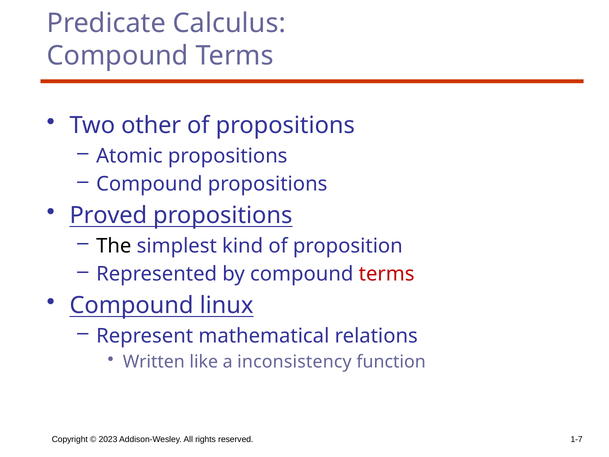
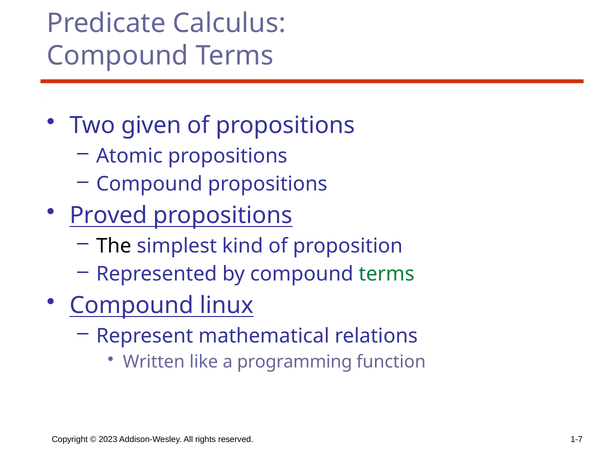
other: other -> given (151, 125)
terms colour: red -> green (387, 274)
inconsistency: inconsistency -> programming (295, 362)
